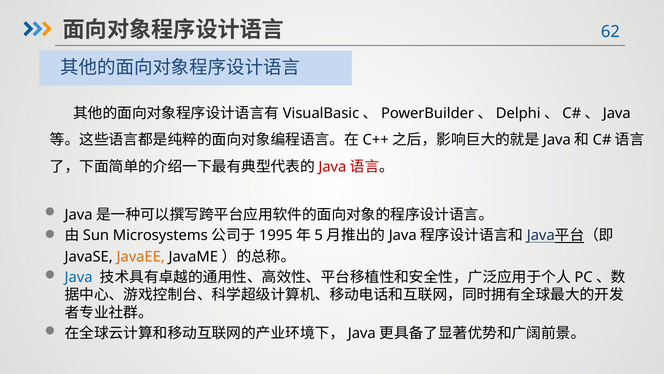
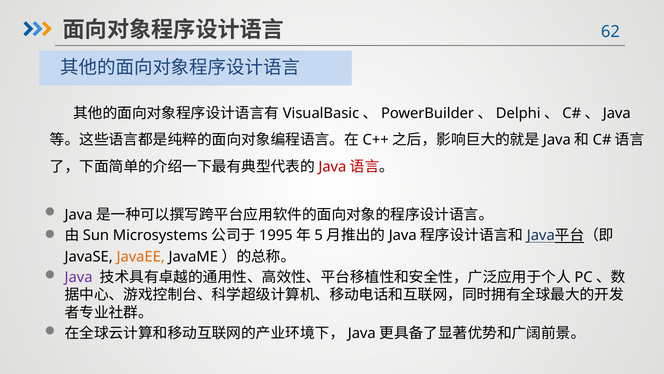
Java colour: blue -> purple (79, 277)
